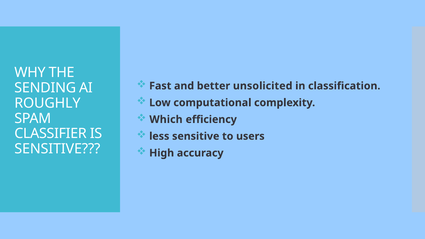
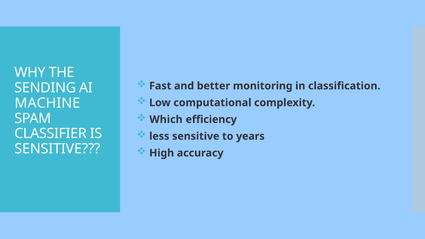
unsolicited: unsolicited -> monitoring (263, 86)
ROUGHLY: ROUGHLY -> MACHINE (47, 103)
users: users -> years (250, 136)
